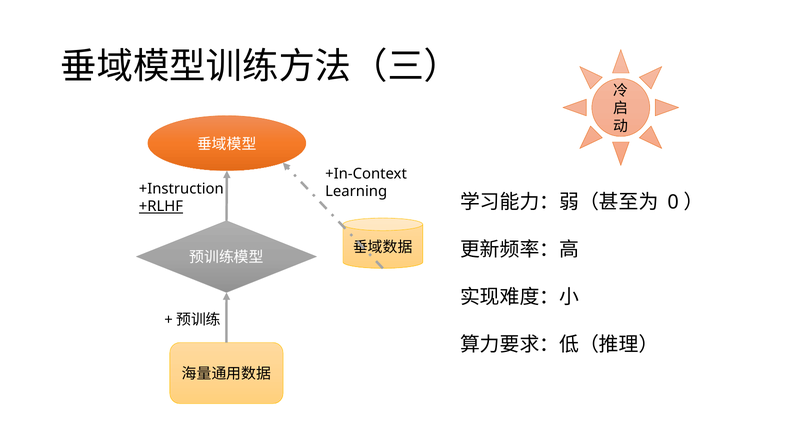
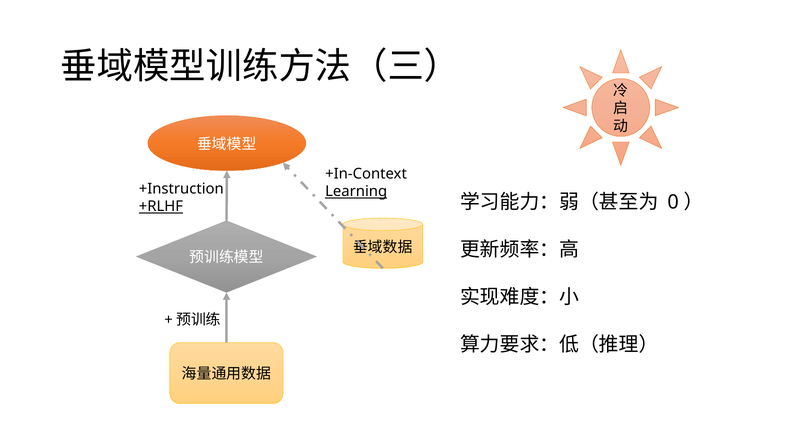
Learning underline: none -> present (356, 192)
